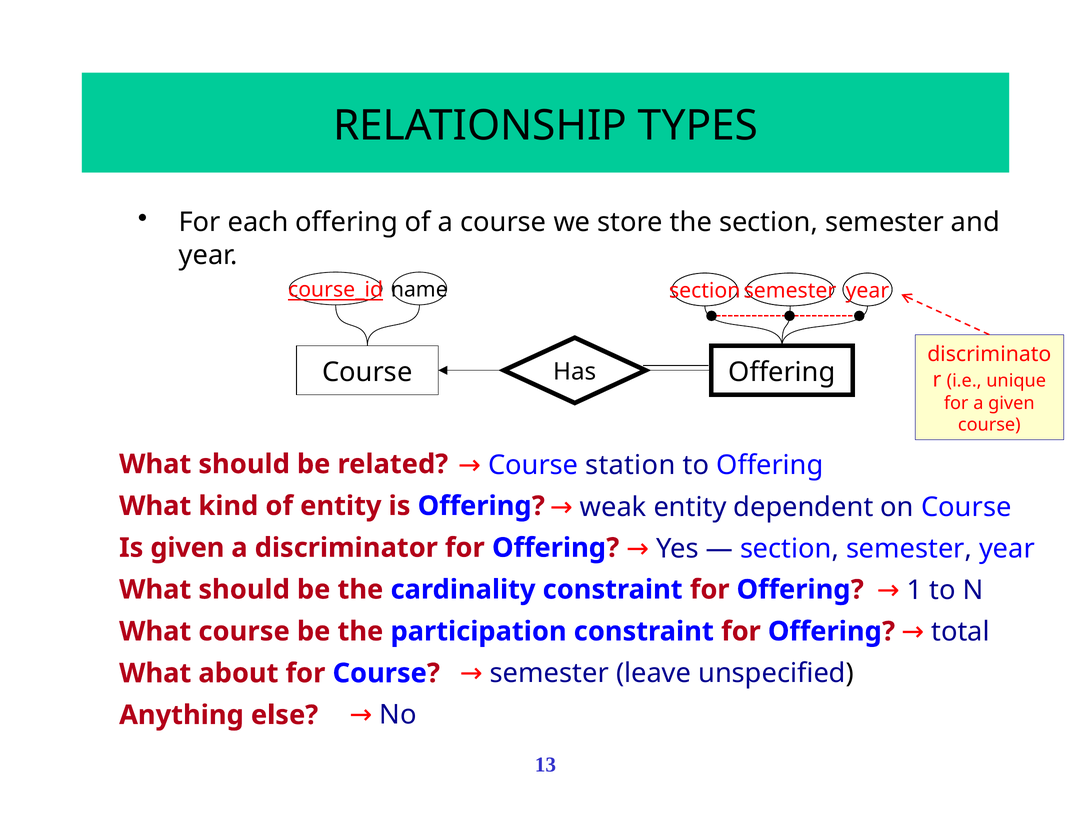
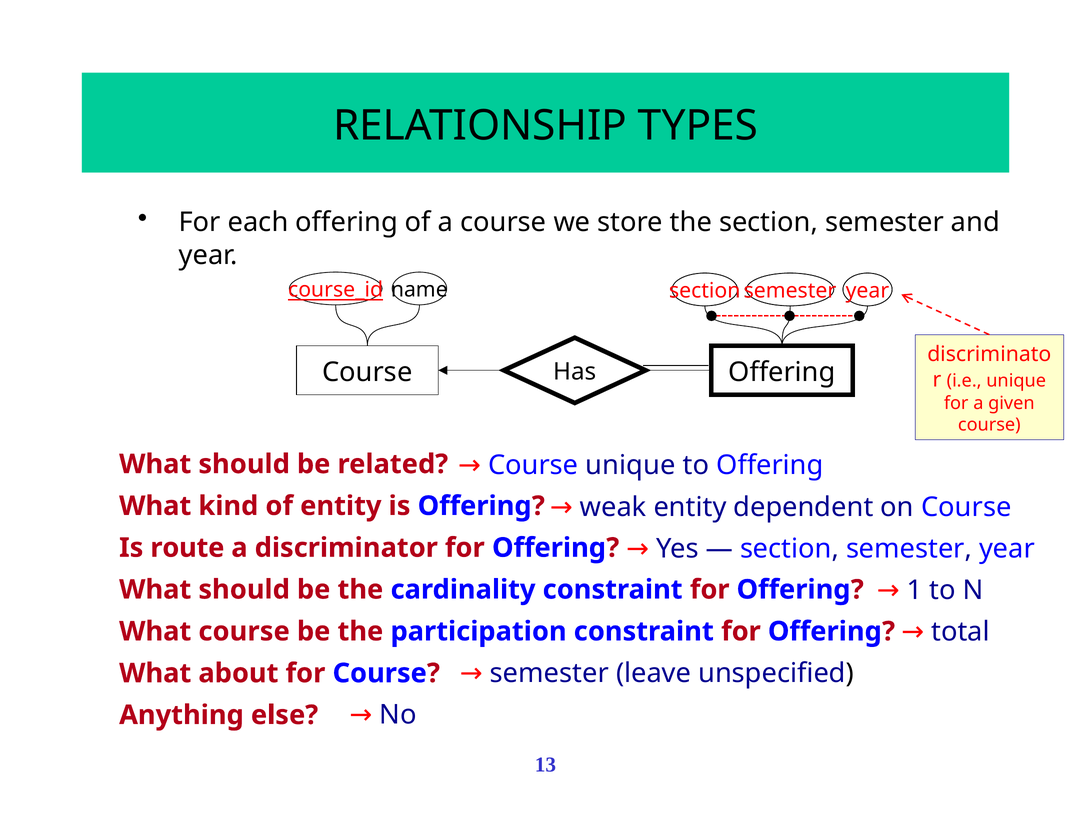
Course station: station -> unique (630, 465)
Is given: given -> route (187, 548)
